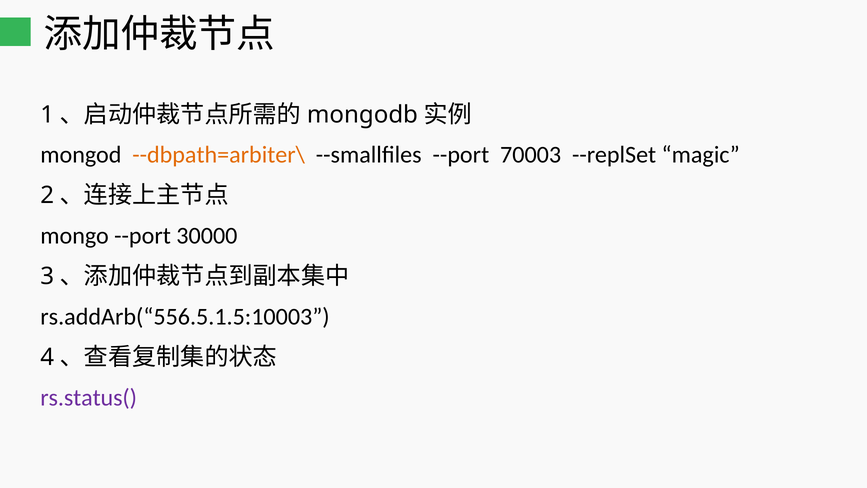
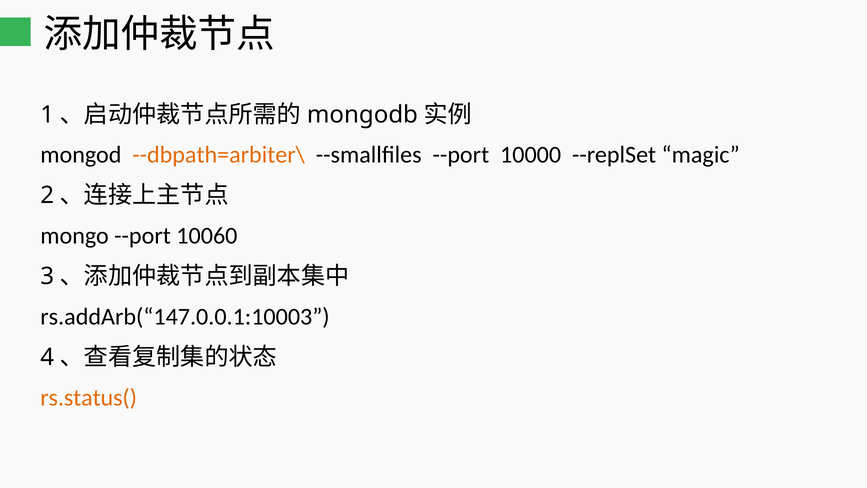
70003: 70003 -> 10000 (531, 155)
30000: 30000 -> 10060 (207, 236)
rs.addArb(“556.5.1.5:10003: rs.addArb(“556.5.1.5:10003 -> rs.addArb(“147.0.0.1:10003 (185, 317)
rs.status( colour: purple -> orange (89, 398)
